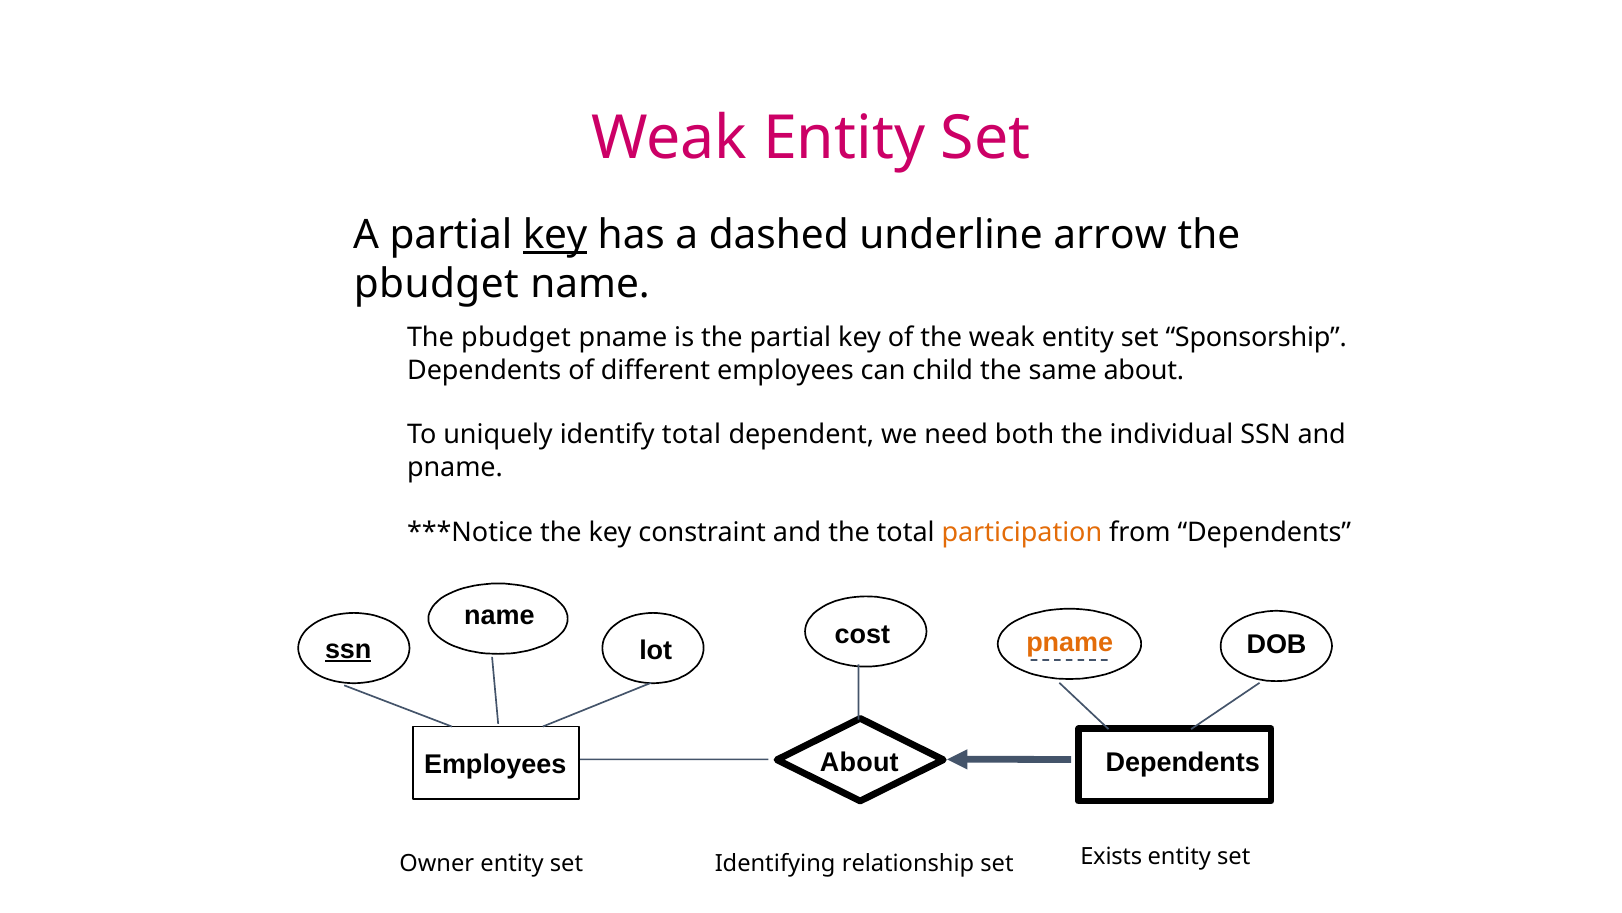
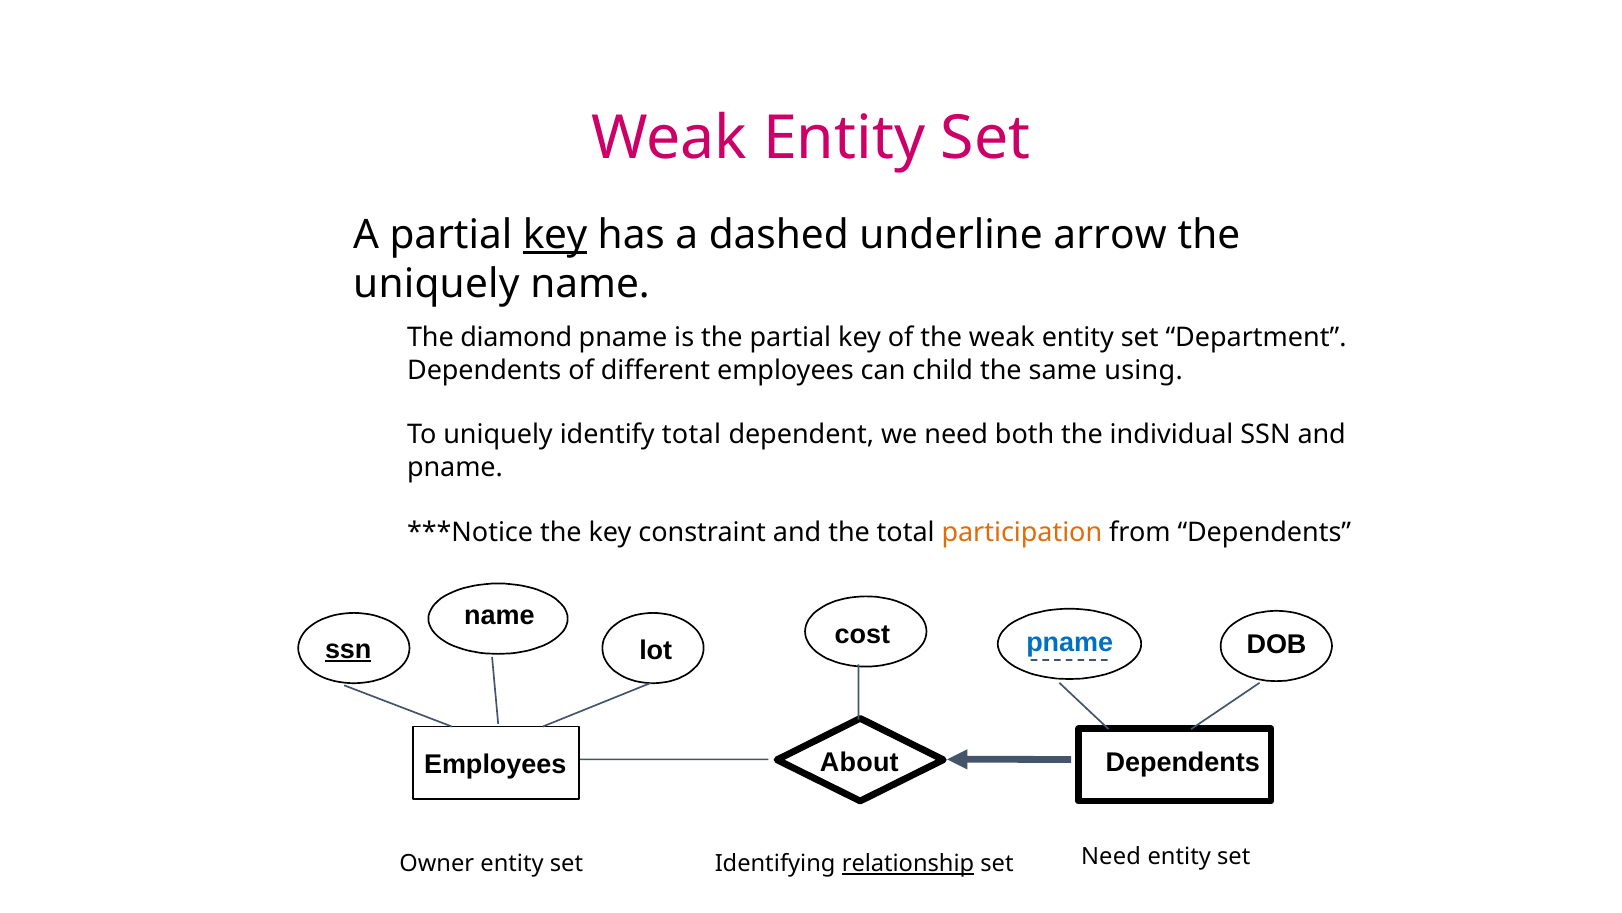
pbudget: pbudget -> uniquely (436, 283)
pbudget: pbudget -> diamond (516, 337)
Sponsorship: Sponsorship -> Department (1256, 337)
same about: about -> using (1144, 370)
pname colour: orange -> blue (1070, 642)
relationship underline: none -> present (908, 863)
set Exists: Exists -> Need (1111, 856)
